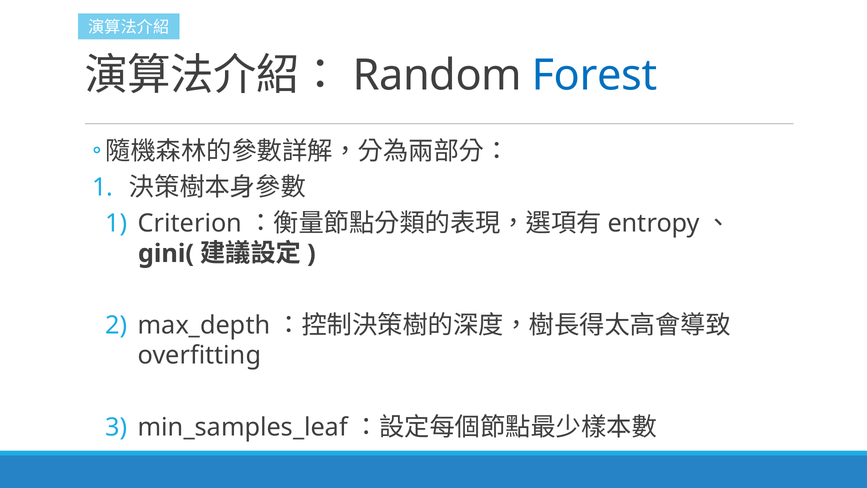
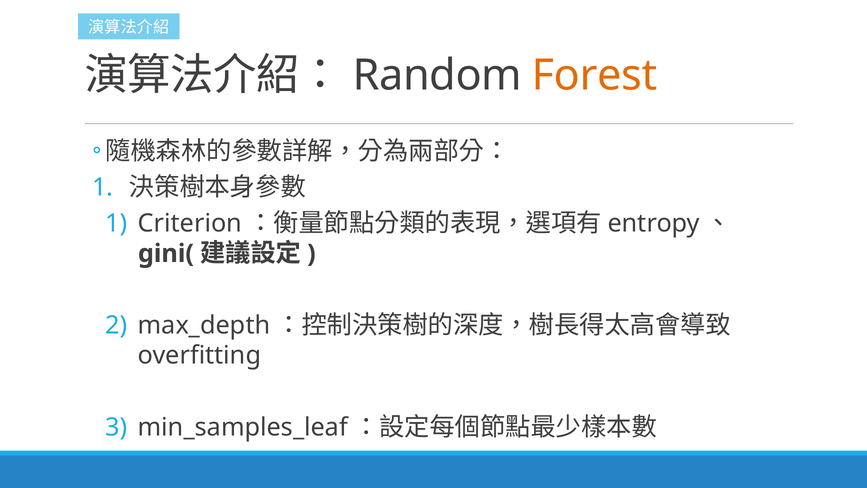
Forest colour: blue -> orange (595, 75)
